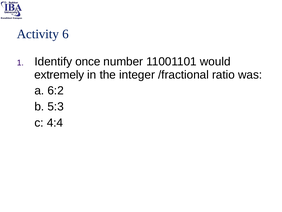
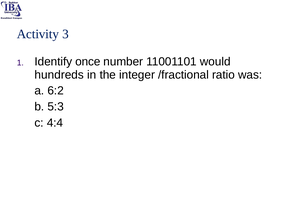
6: 6 -> 3 (65, 34)
extremely: extremely -> hundreds (59, 75)
